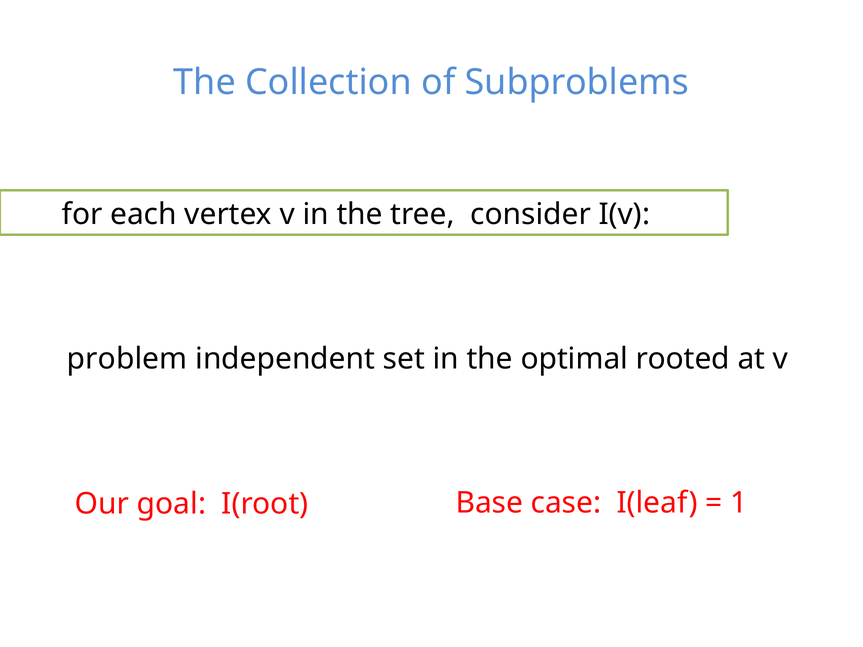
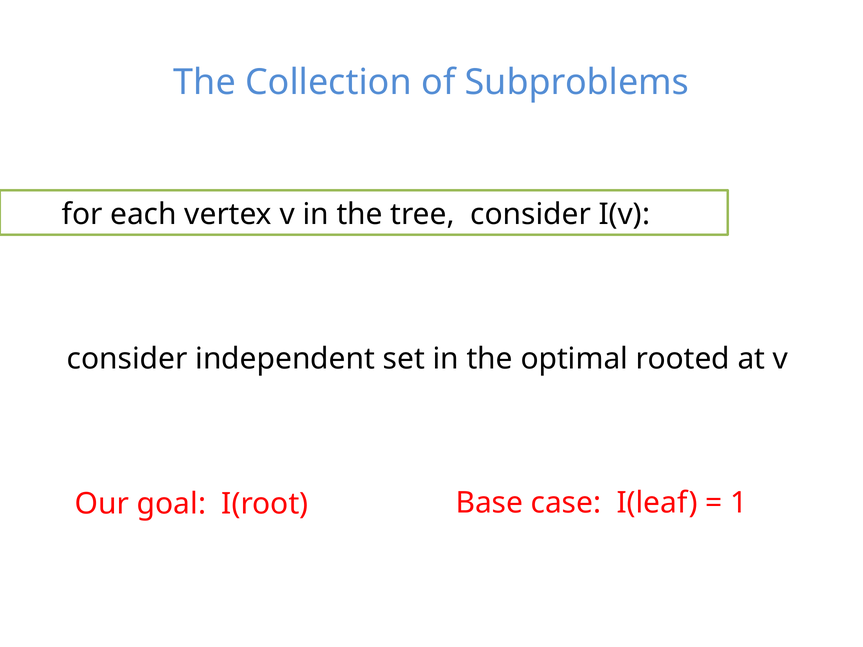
problem: problem -> consider (127, 359)
